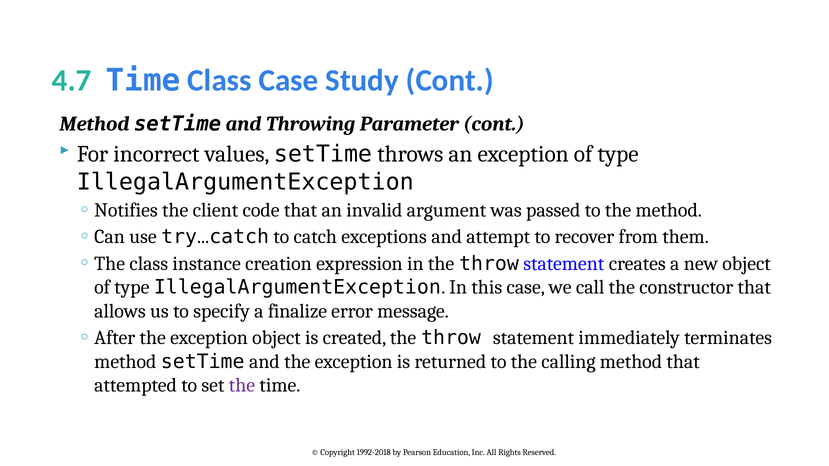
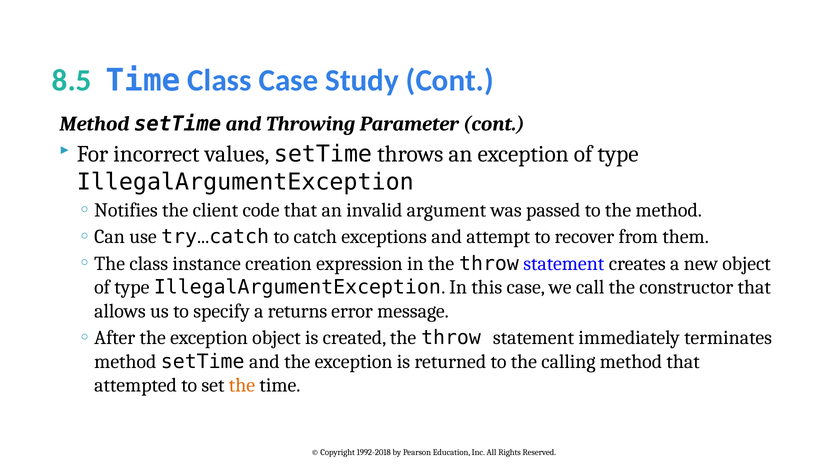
4.7: 4.7 -> 8.5 (72, 81)
finalize: finalize -> returns (297, 311)
the colour: purple -> orange (242, 386)
